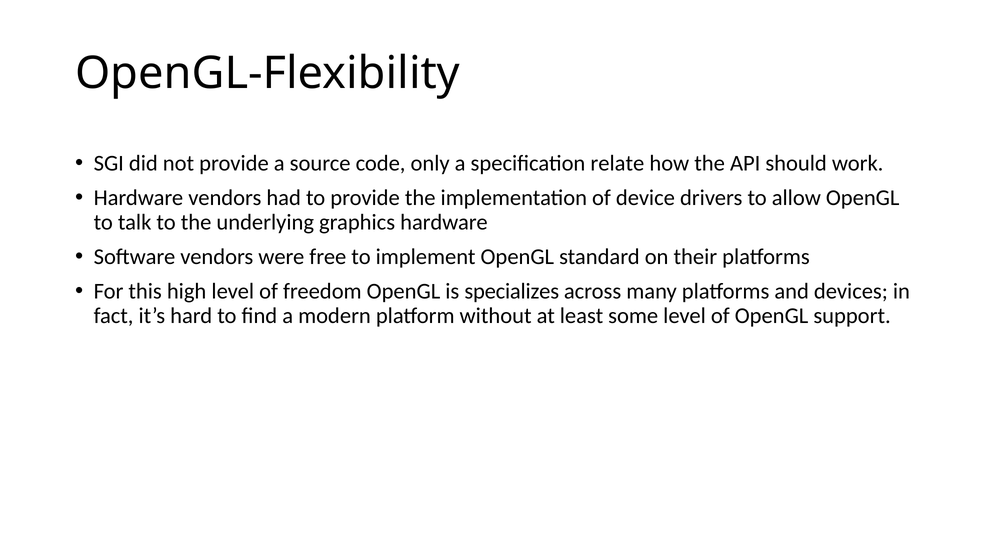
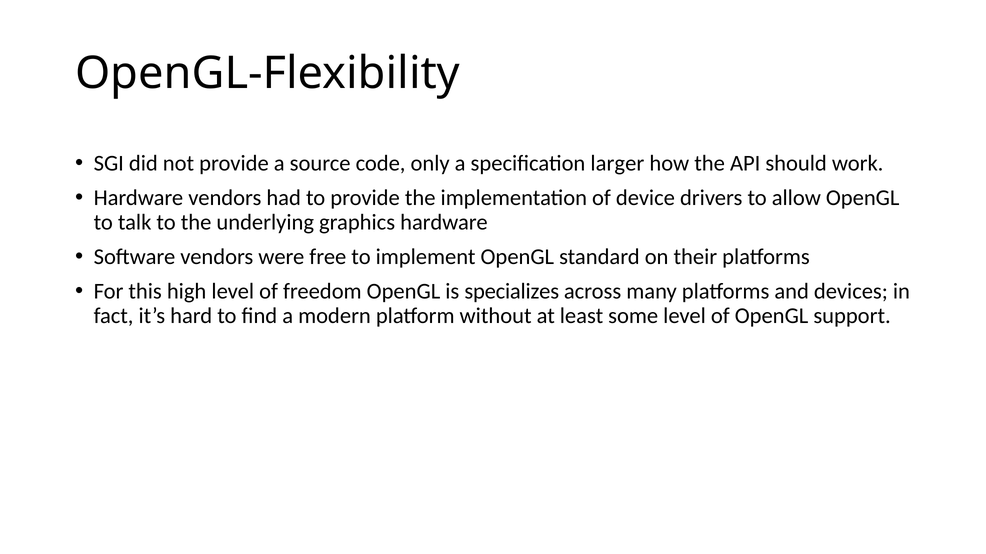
relate: relate -> larger (617, 163)
